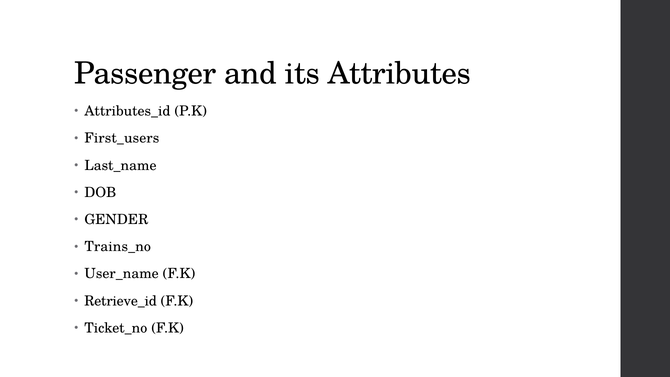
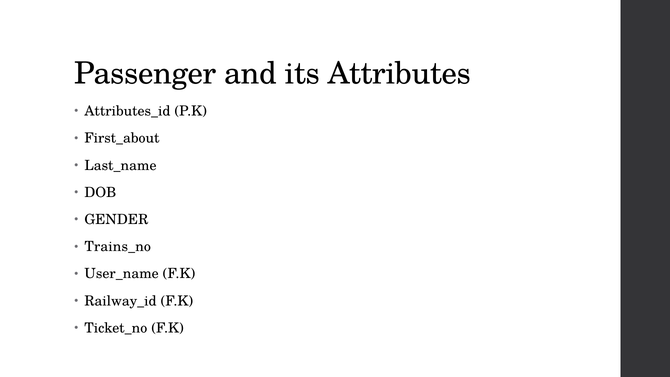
First_users: First_users -> First_about (122, 138)
Retrieve_id: Retrieve_id -> Railway_id (121, 301)
